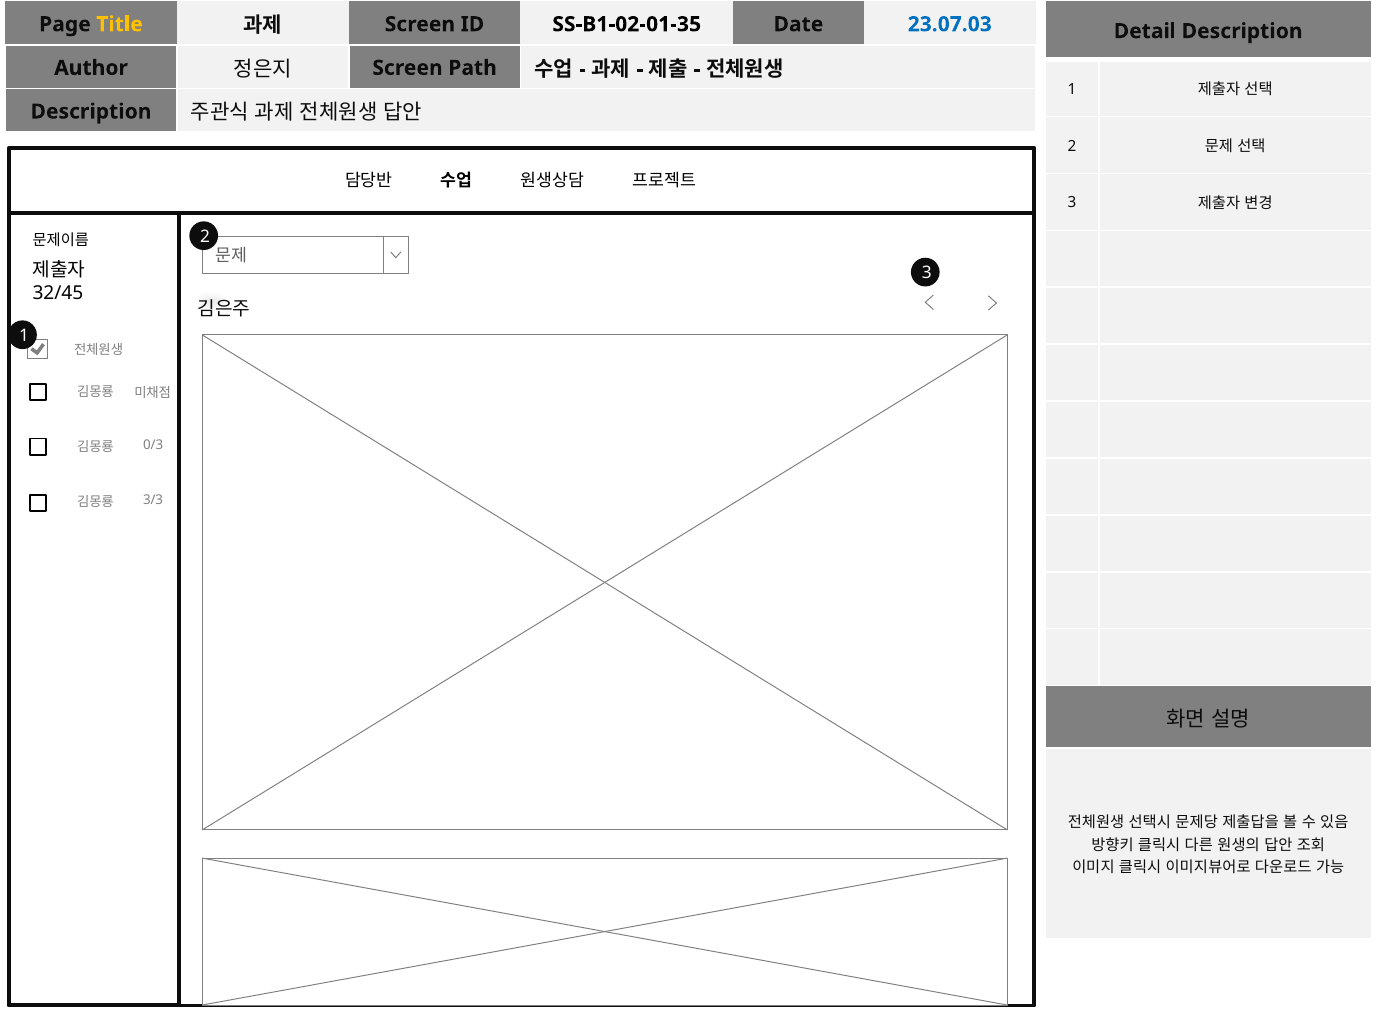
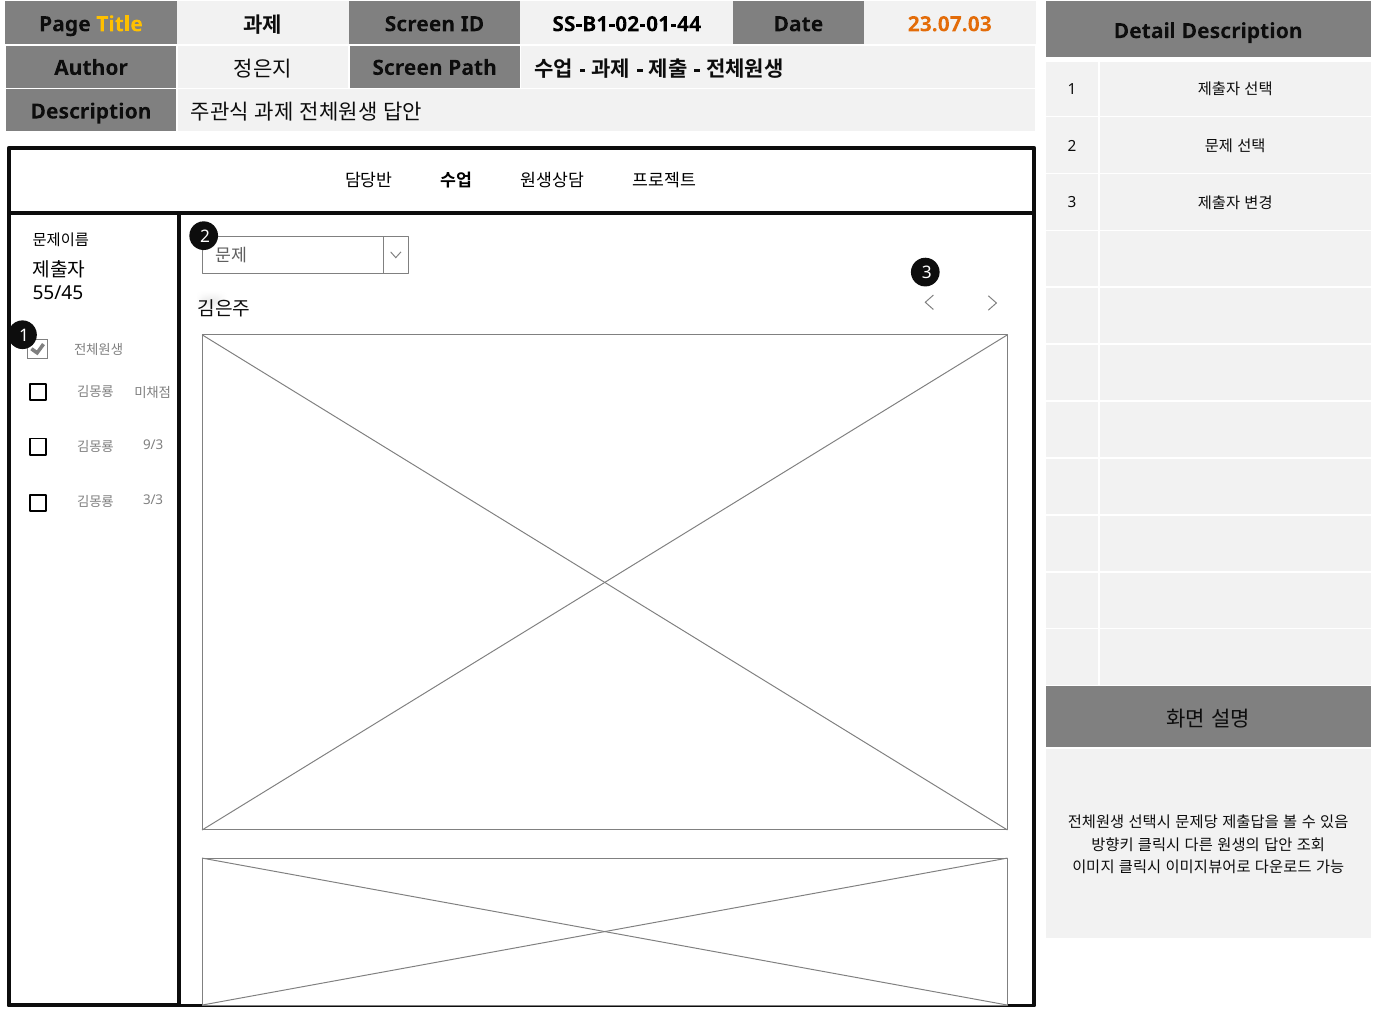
SS-B1-02-01-35: SS-B1-02-01-35 -> SS-B1-02-01-44 (627, 24)
23.07.03 colour: blue -> orange (950, 24)
32/45: 32/45 -> 55/45 (58, 293)
0/3: 0/3 -> 9/3 (153, 445)
